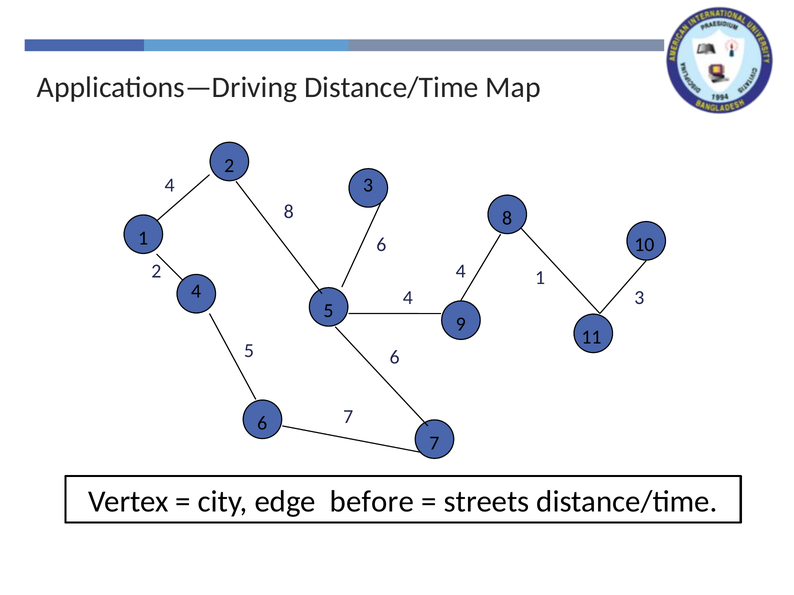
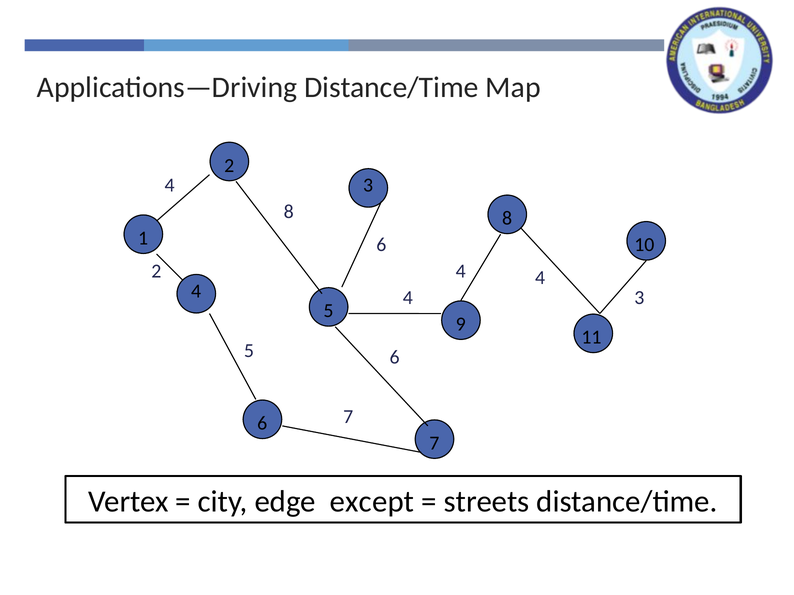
1: 1 -> 4 (540, 278)
before: before -> except (372, 502)
